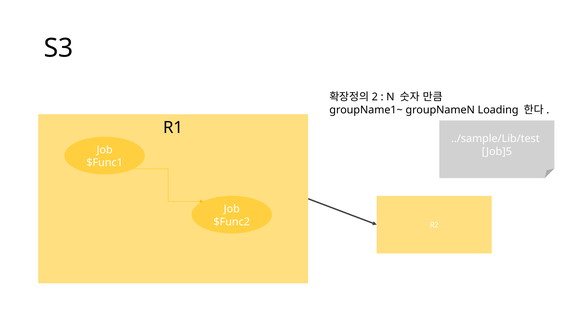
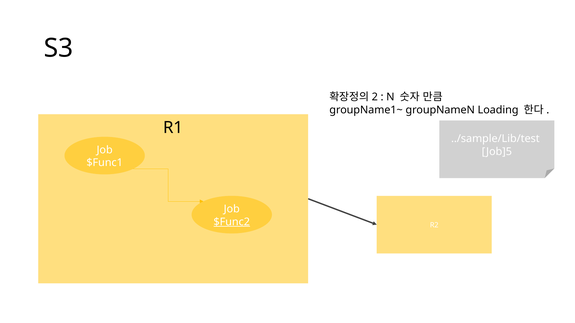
$Func2 underline: none -> present (232, 222)
